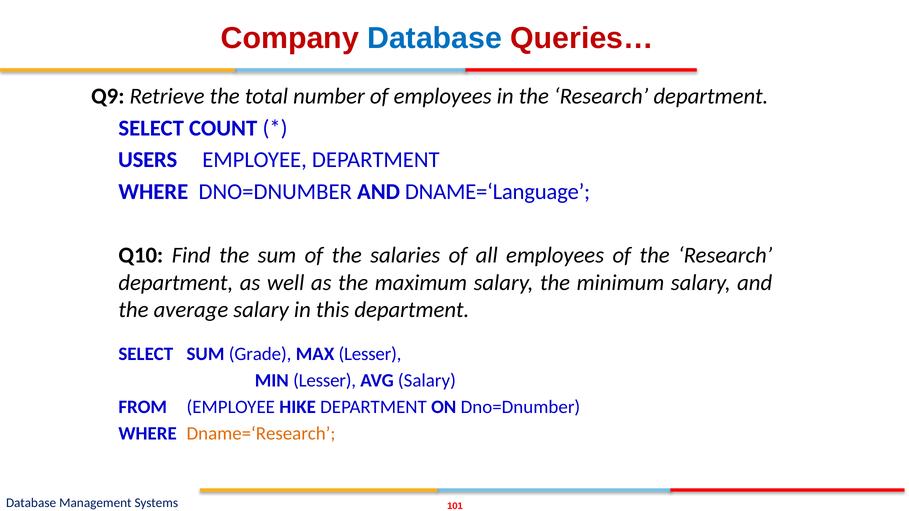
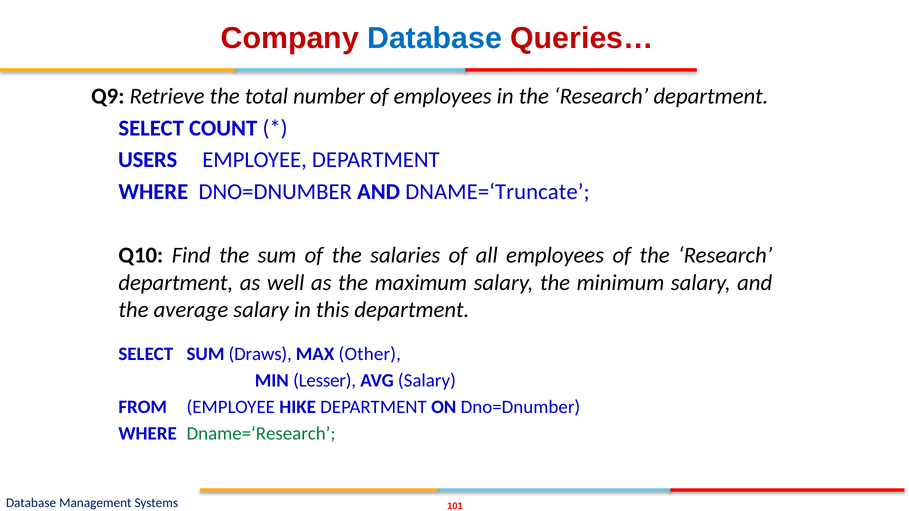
DNAME=‘Language: DNAME=‘Language -> DNAME=‘Truncate (497, 192)
Grade: Grade -> Draws (260, 354)
MAX Lesser: Lesser -> Other (370, 354)
Dname=‘Research colour: orange -> green (261, 434)
